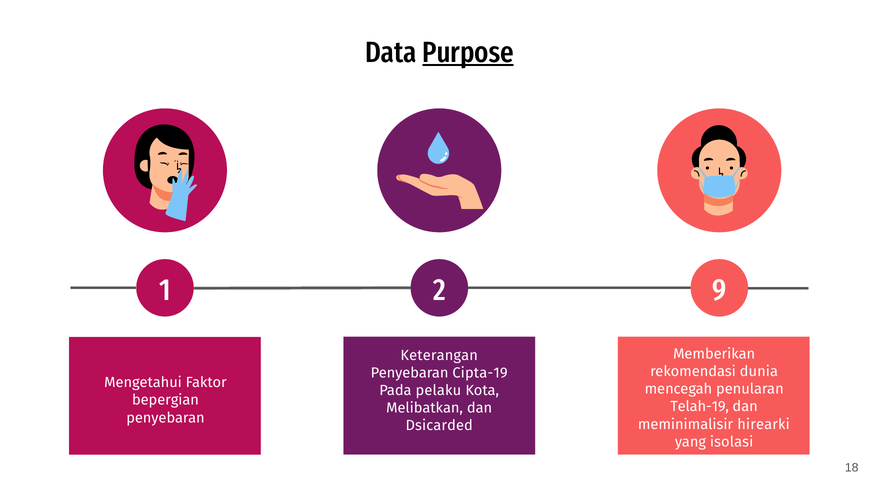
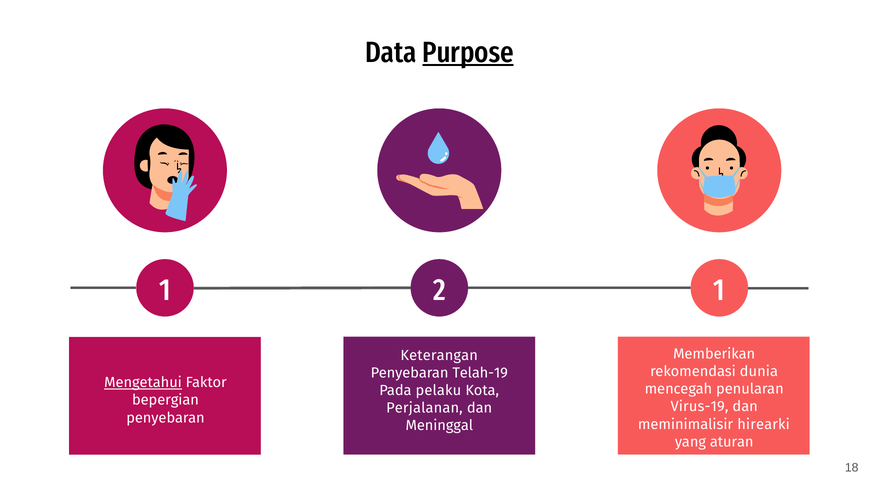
2 9: 9 -> 1 (719, 290)
Cipta-19: Cipta-19 -> Telah-19 (480, 373)
Mengetahui underline: none -> present (143, 383)
Telah-19: Telah-19 -> Virus-19 (699, 407)
Melibatkan: Melibatkan -> Perjalanan (424, 408)
Dsicarded: Dsicarded -> Meninggal (439, 426)
isolasi: isolasi -> aturan (732, 442)
